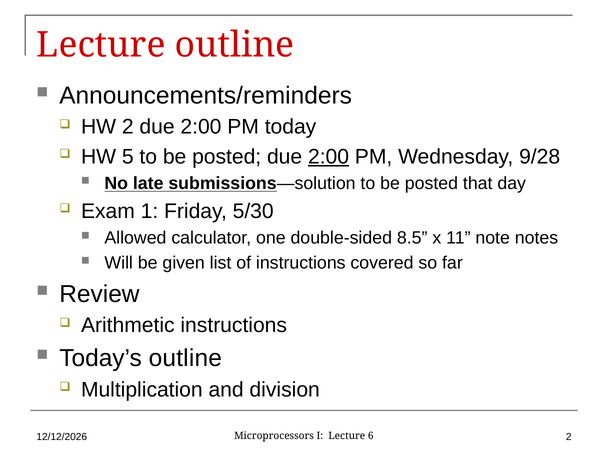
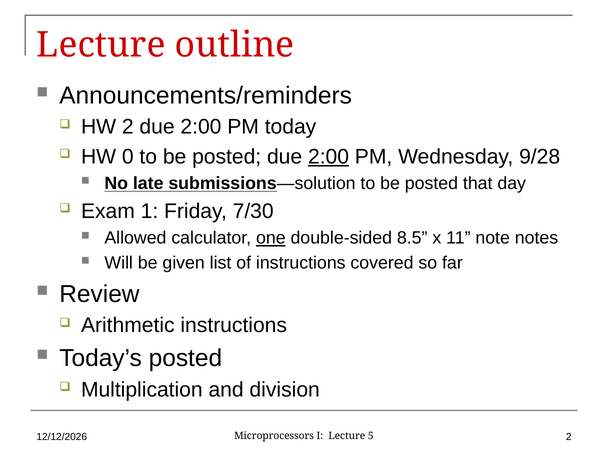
5: 5 -> 0 (128, 157)
5/30: 5/30 -> 7/30 (253, 211)
one underline: none -> present (271, 238)
Today’s outline: outline -> posted (185, 358)
6: 6 -> 5 (371, 436)
